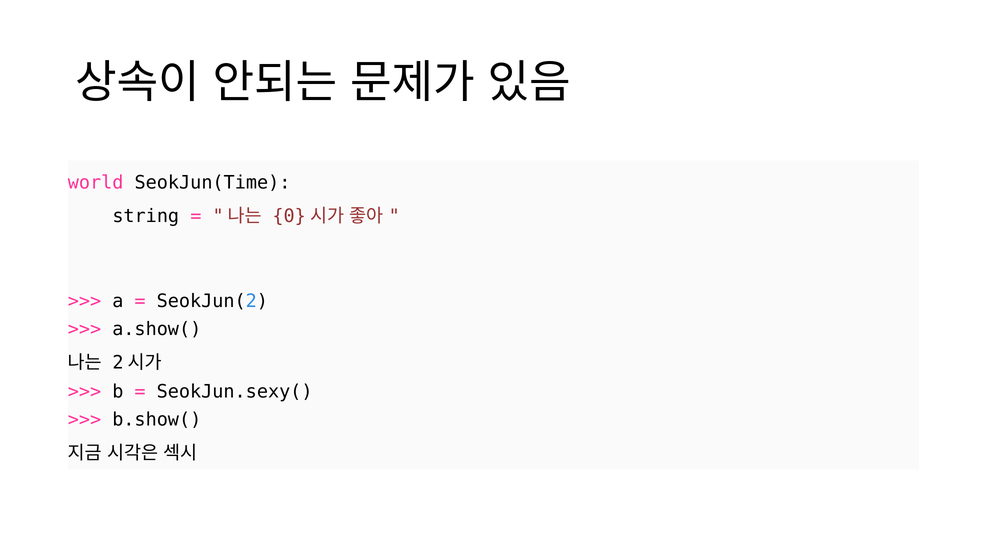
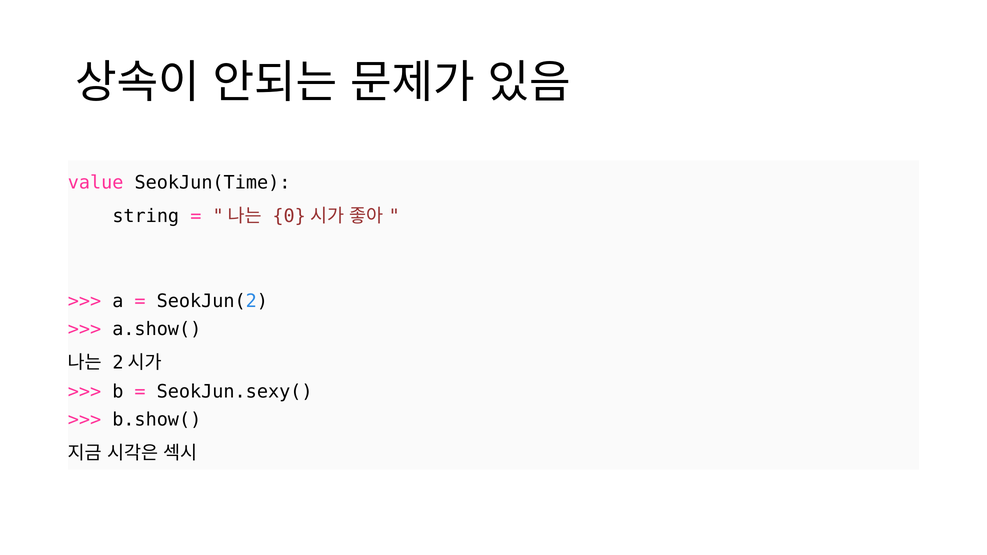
world: world -> value (96, 183)
